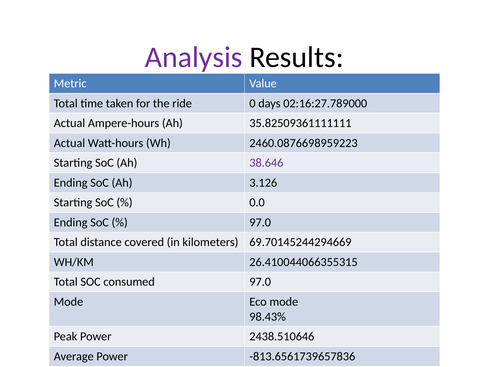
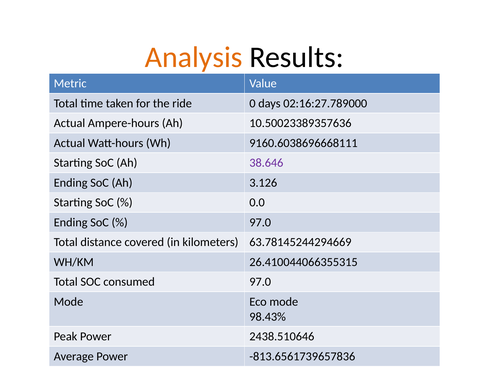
Analysis colour: purple -> orange (194, 57)
35.82509361111111: 35.82509361111111 -> 10.50023389357636 (300, 123)
2460.0876698959223: 2460.0876698959223 -> 9160.6038696668111 (304, 143)
69.70145244294669: 69.70145244294669 -> 63.78145244294669 (300, 242)
